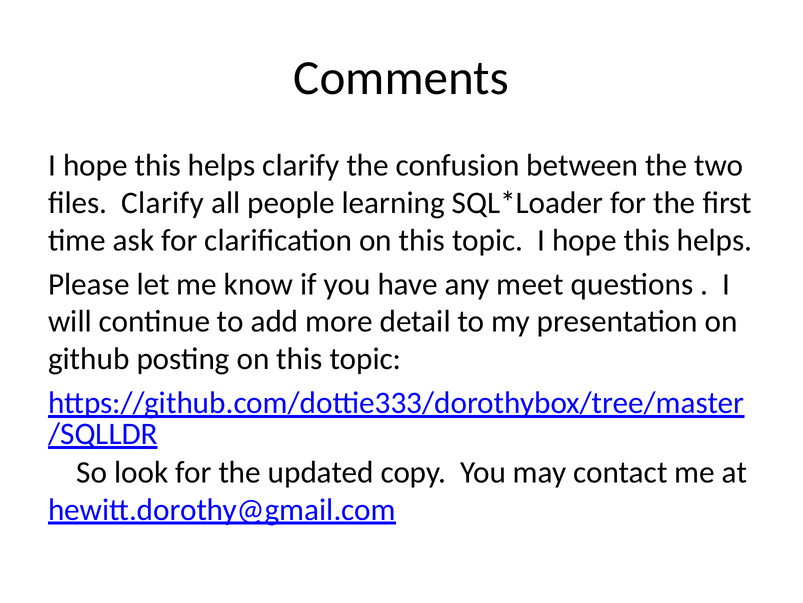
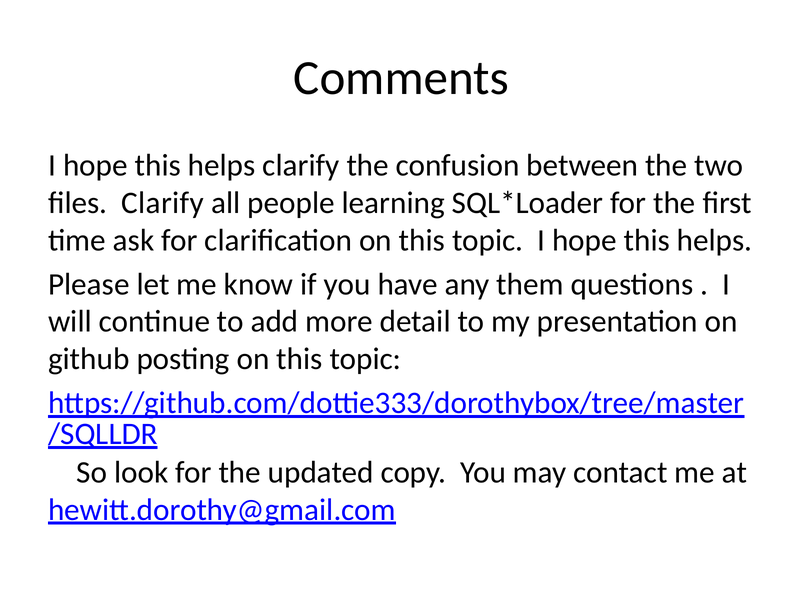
meet: meet -> them (530, 284)
